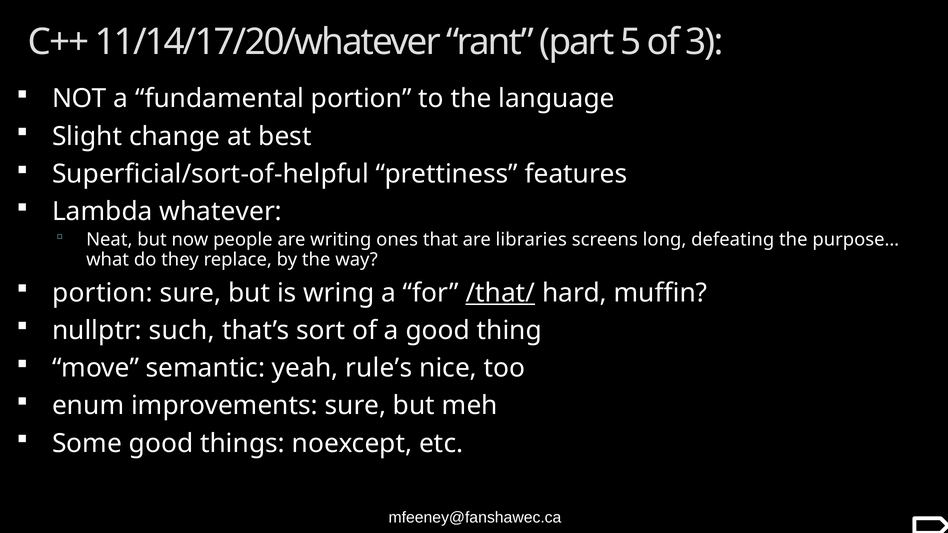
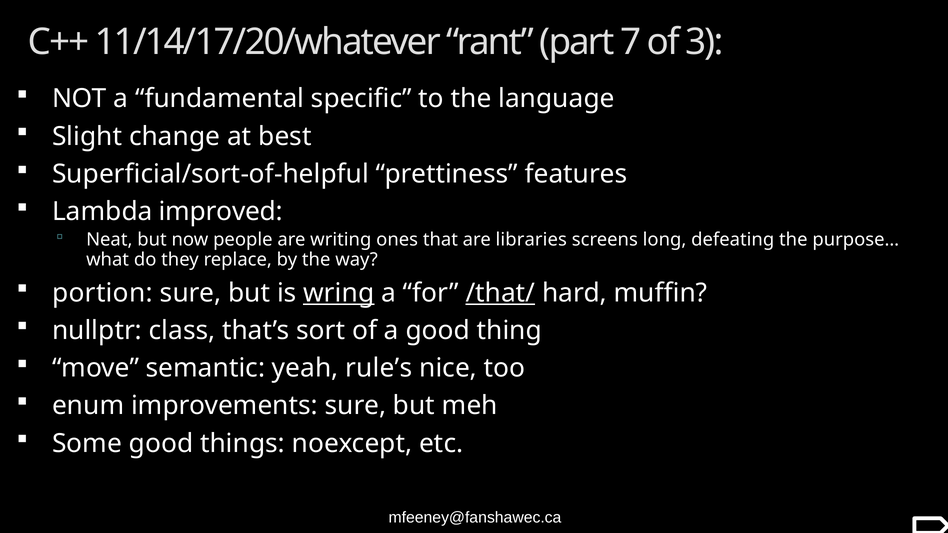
5: 5 -> 7 (631, 42)
fundamental portion: portion -> specific (361, 99)
whatever: whatever -> improved (221, 212)
wring underline: none -> present (339, 293)
such: such -> class (182, 331)
